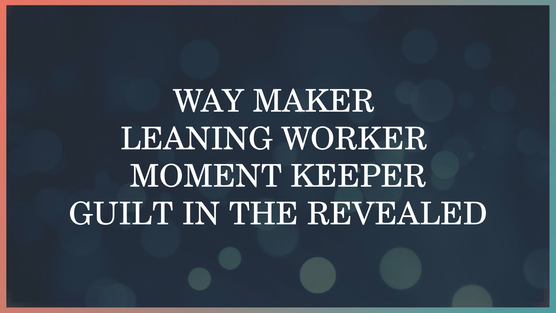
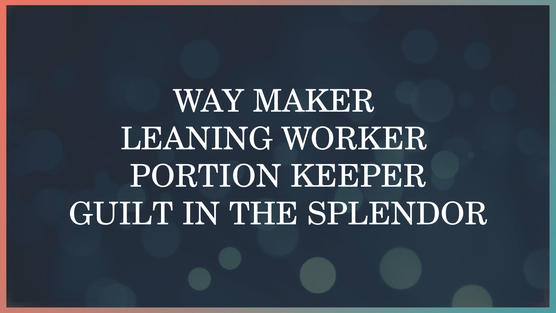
MOMENT: MOMENT -> PORTION (206, 177)
REVEALED: REVEALED -> SPLENDOR (397, 214)
